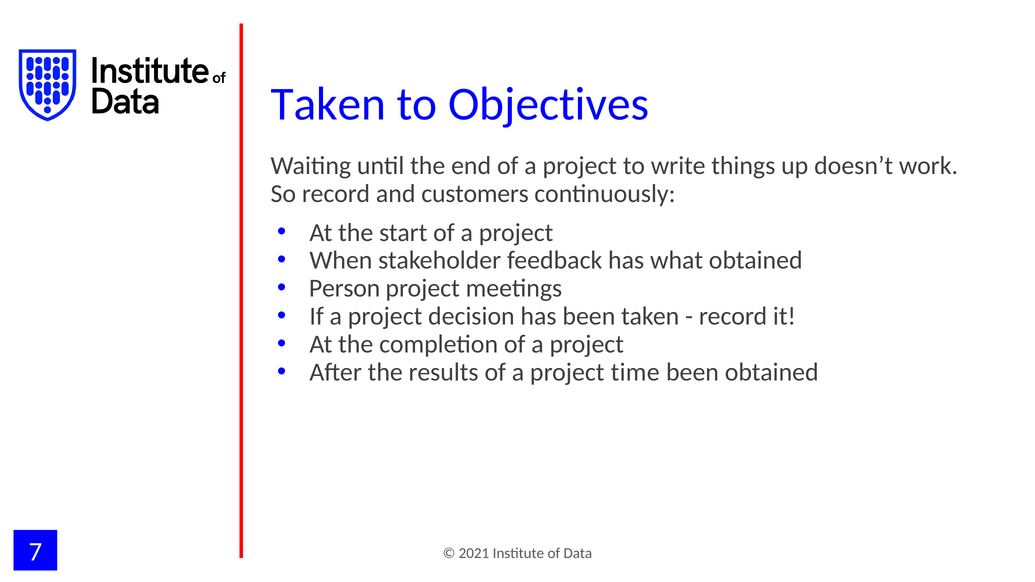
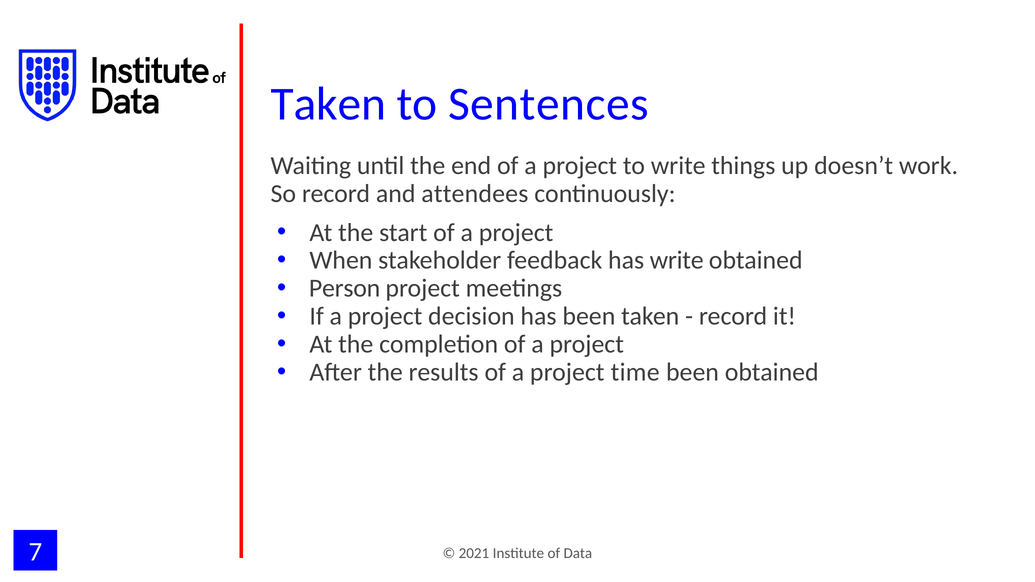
Objectives: Objectives -> Sentences (548, 104)
customers: customers -> attendees (475, 194)
has what: what -> write (677, 260)
